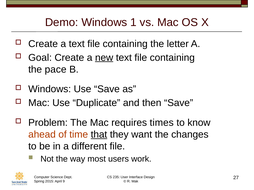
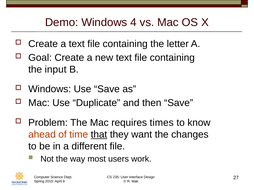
1: 1 -> 4 (133, 22)
new underline: present -> none (104, 58)
pace: pace -> input (56, 70)
